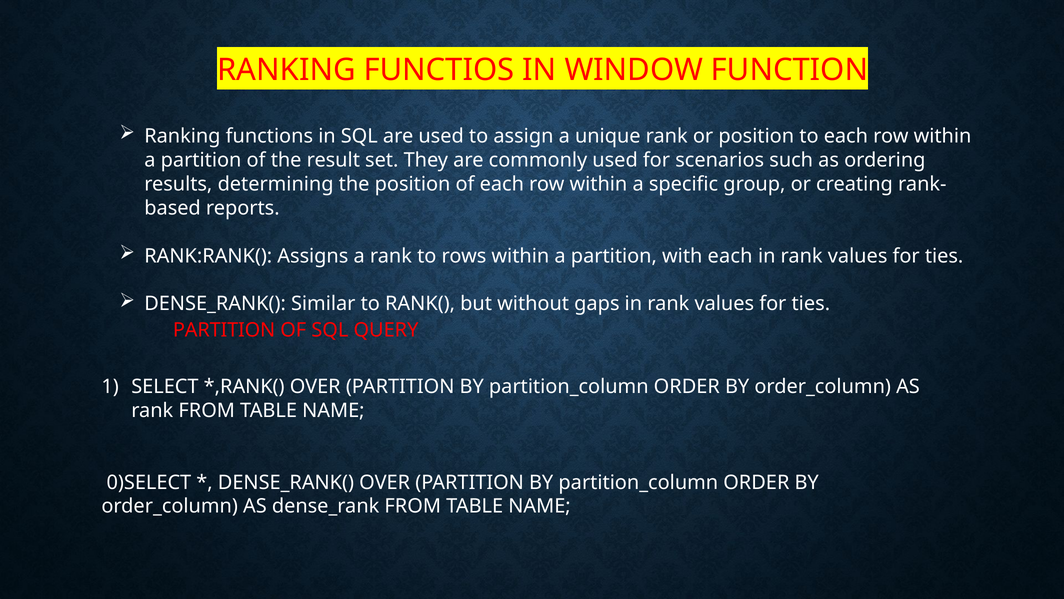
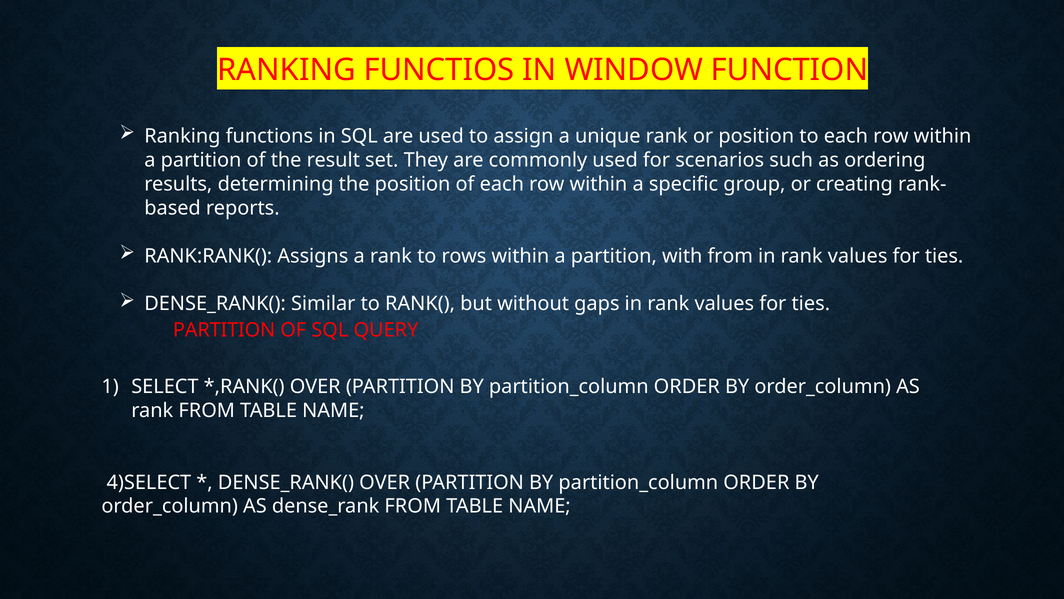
with each: each -> from (730, 256)
0)SELECT: 0)SELECT -> 4)SELECT (149, 482)
